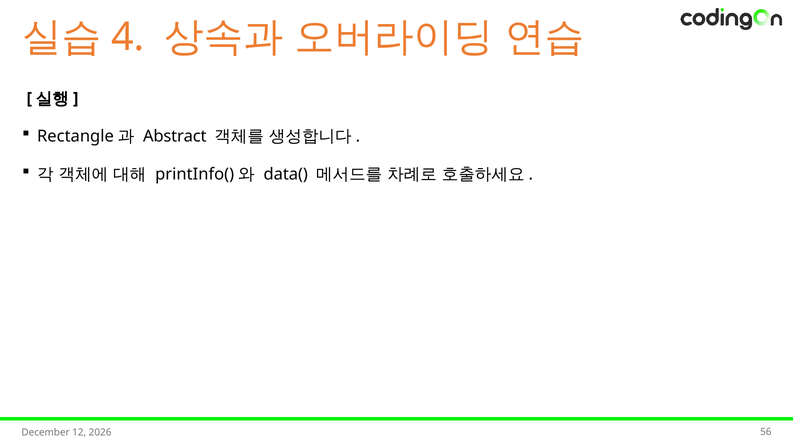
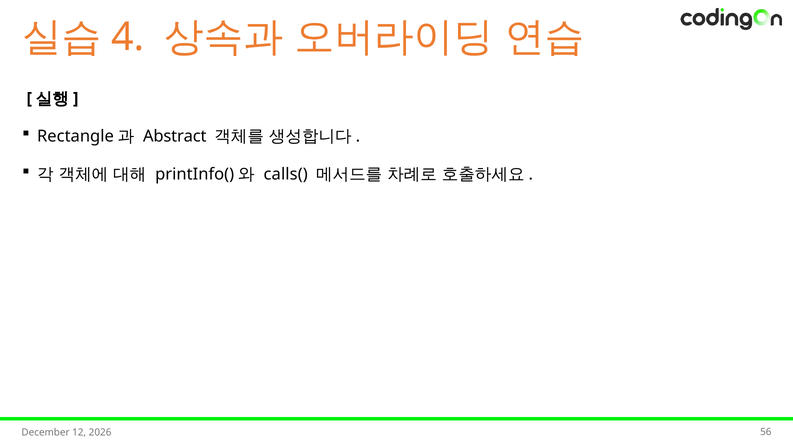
data(: data( -> calls( (286, 174)
